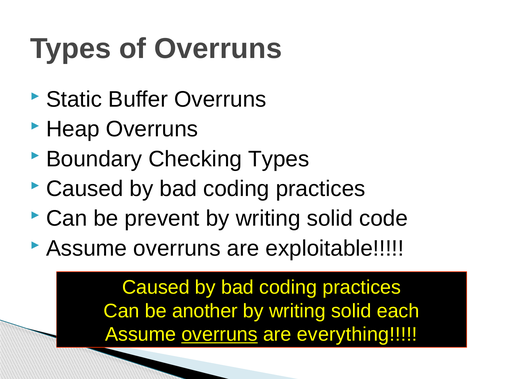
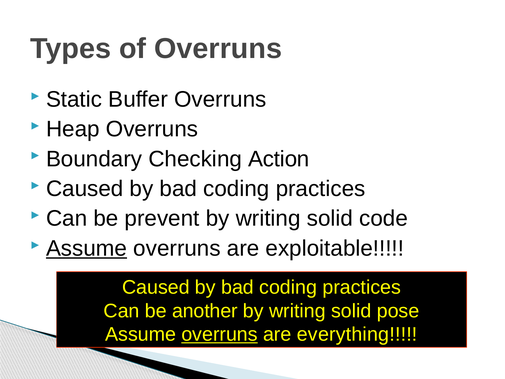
Checking Types: Types -> Action (279, 159)
Assume underline: none -> present (87, 248)
each: each -> pose (398, 311)
